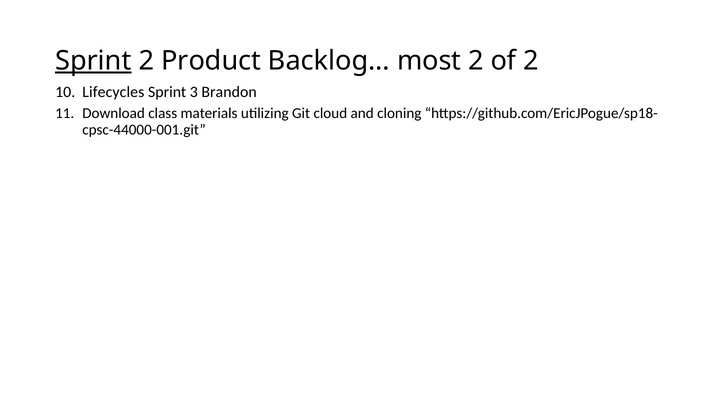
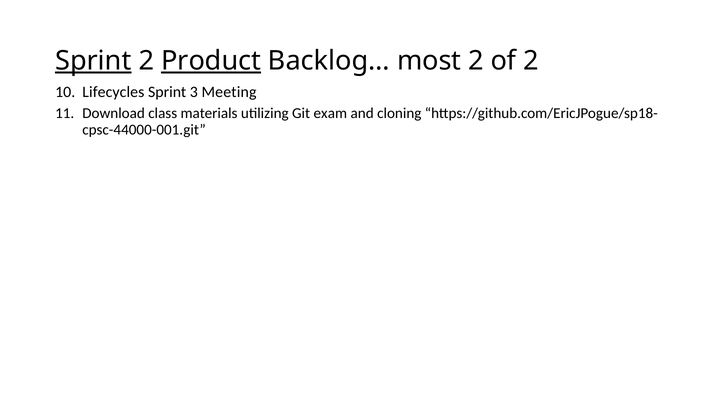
Product underline: none -> present (211, 61)
Brandon: Brandon -> Meeting (229, 92)
cloud: cloud -> exam (330, 113)
